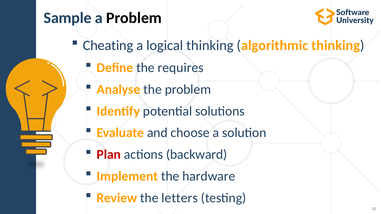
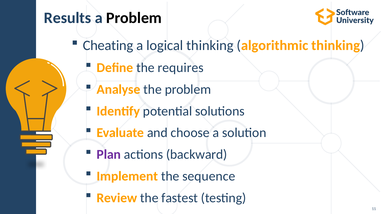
Sample: Sample -> Results (68, 18)
Plan colour: red -> purple (109, 155)
hardware: hardware -> sequence (209, 176)
letters: letters -> fastest (180, 198)
